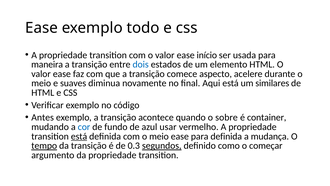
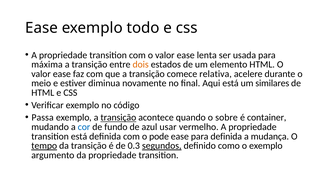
início: início -> lenta (207, 55)
maneira: maneira -> máxima (47, 64)
dois colour: blue -> orange (141, 64)
aspecto: aspecto -> relativa (216, 74)
suaves: suaves -> estiver (73, 83)
Antes: Antes -> Passa (43, 117)
transição underline: none -> present (118, 117)
está underline: present -> none (79, 136)
com o meio: meio -> pode (159, 136)
o começar: começar -> exemplo (266, 145)
